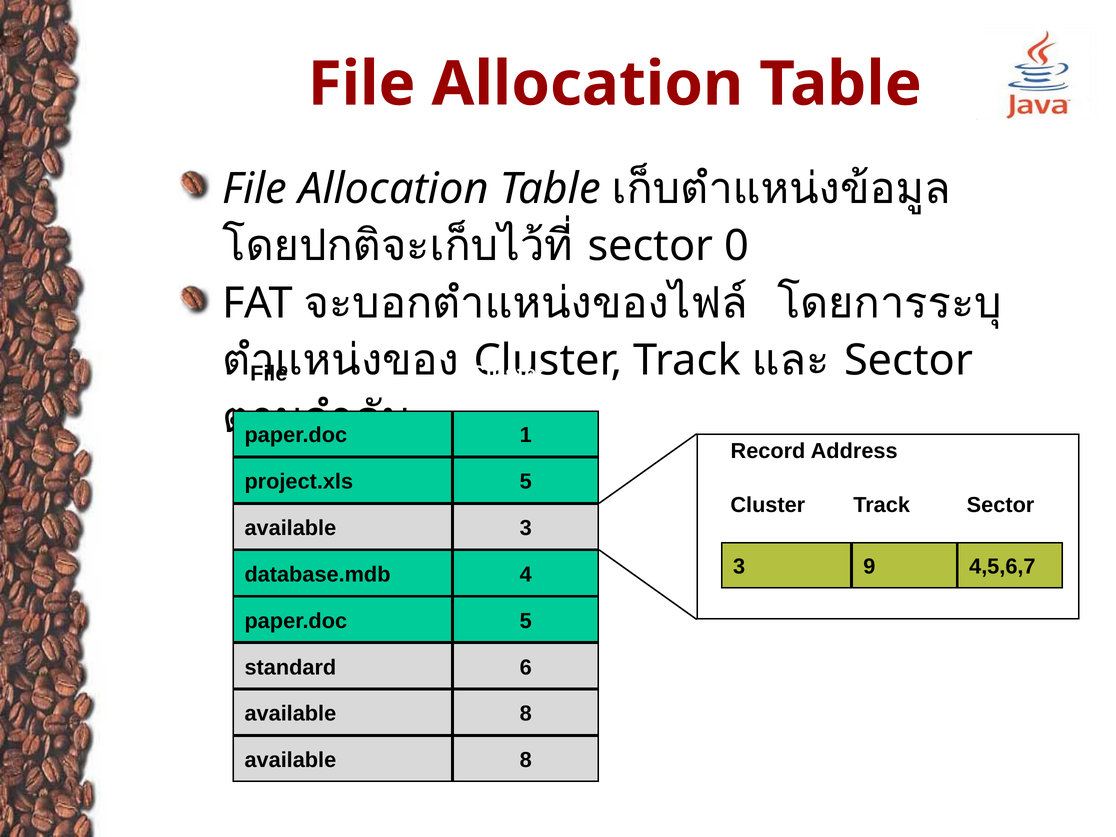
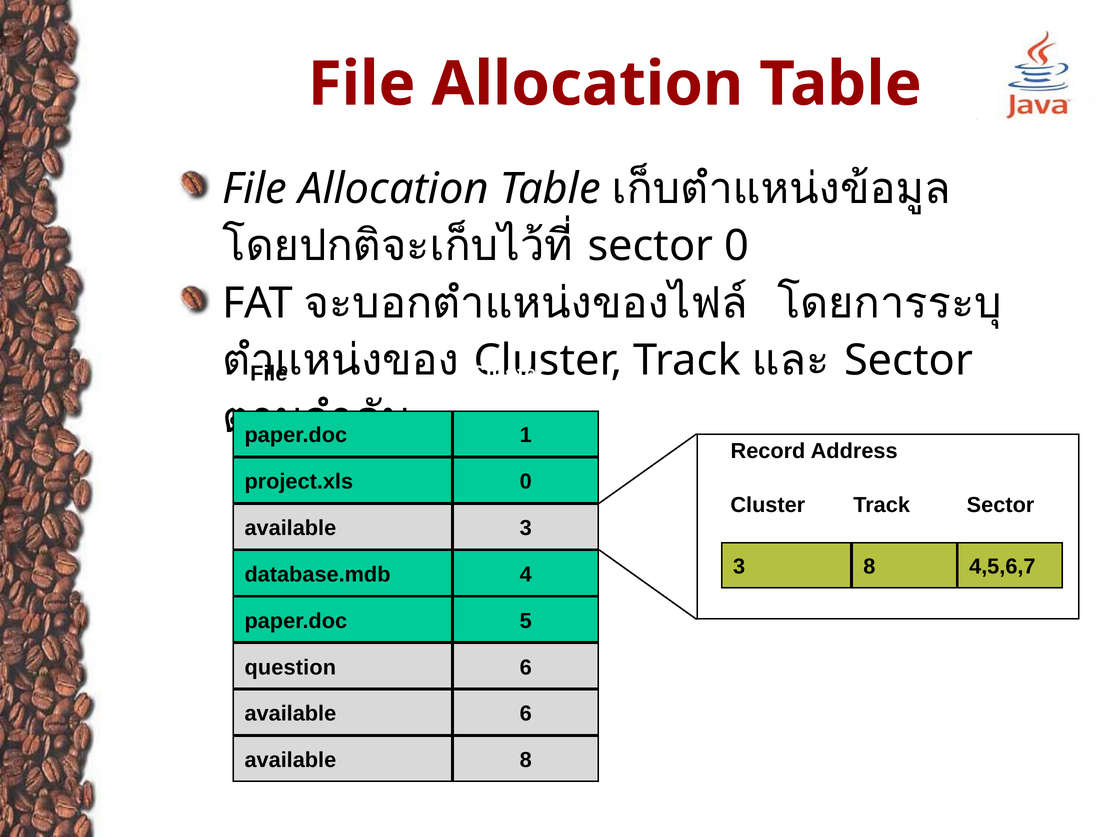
project.xls 5: 5 -> 0 (526, 482)
3 9: 9 -> 8 (869, 567)
standard: standard -> question (290, 667)
8: 8 -> 6 (526, 714)
